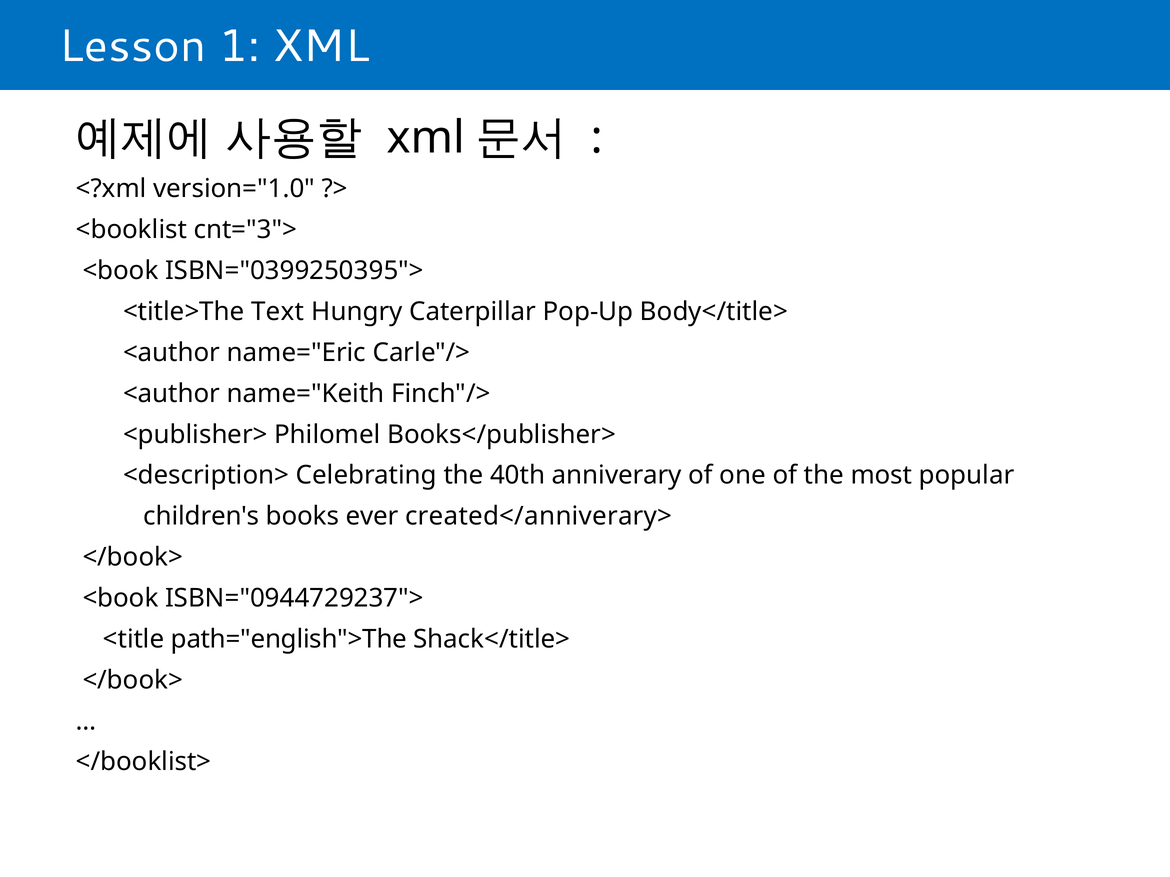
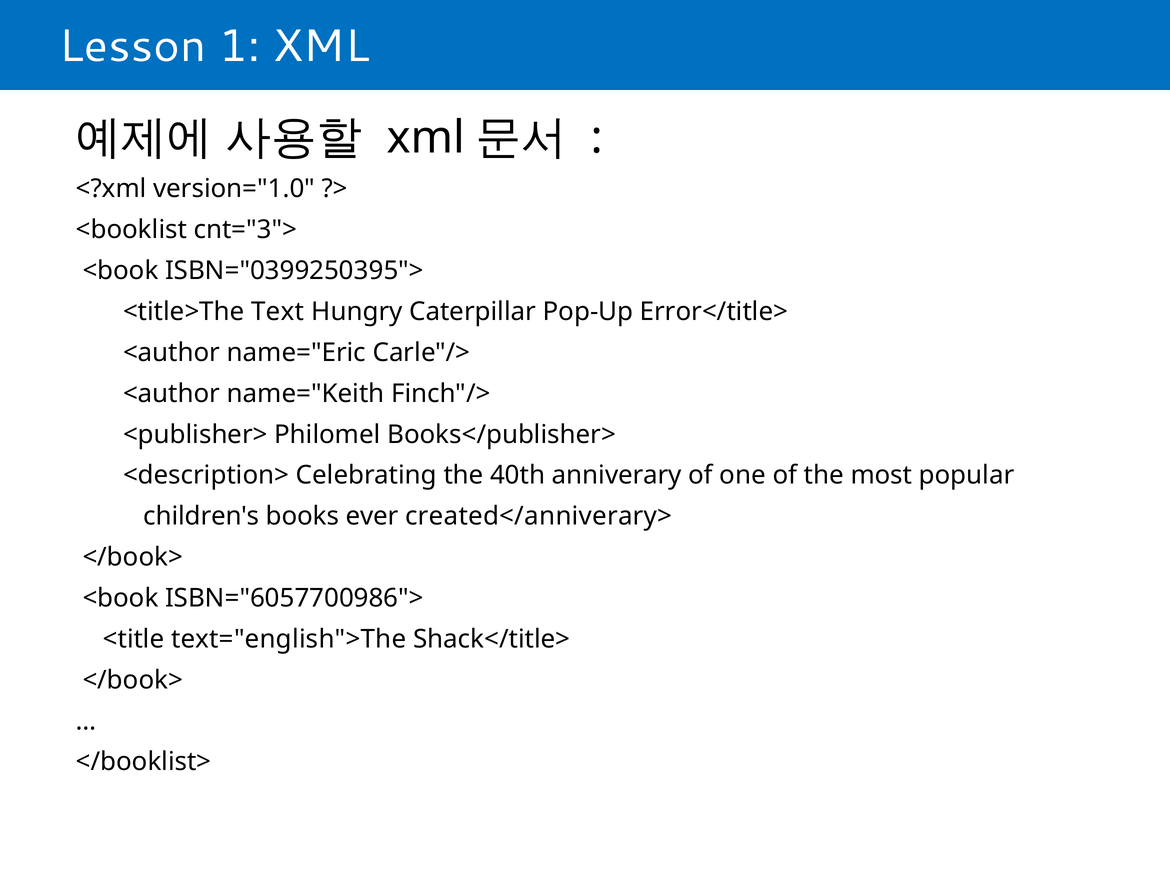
Body</title>: Body</title> -> Error</title> (714, 312)
ISBN="0944729237">: ISBN="0944729237"> -> ISBN="6057700986"> (294, 599)
path="english">The: path="english">The -> text="english">The (289, 639)
